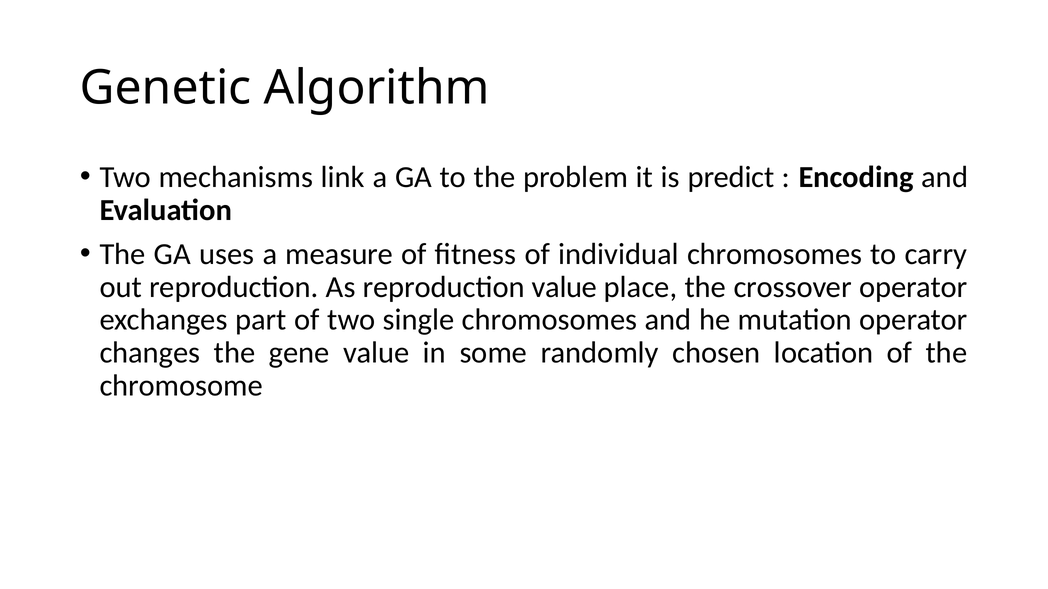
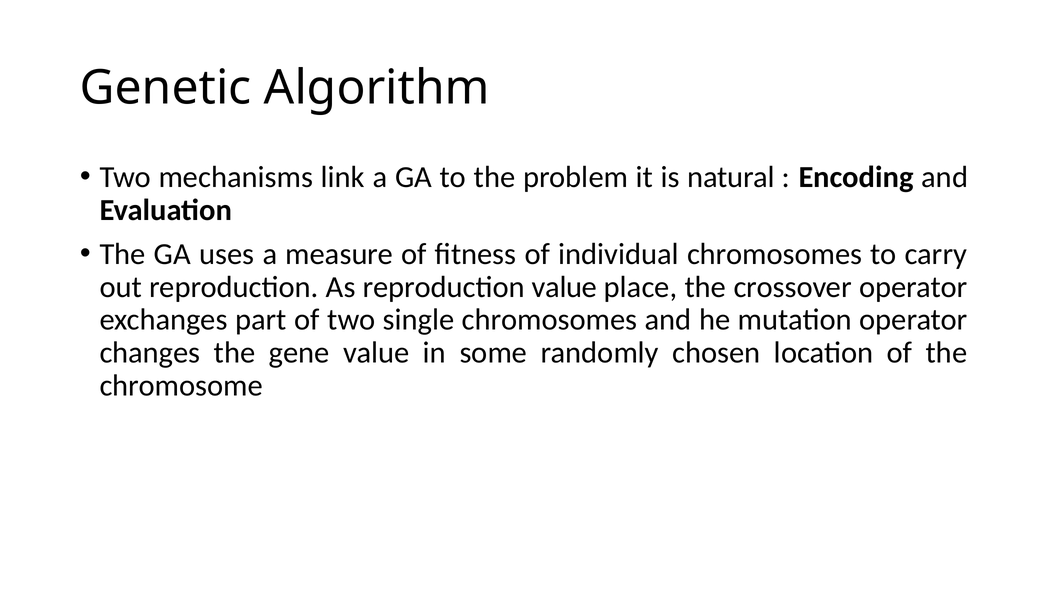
predict: predict -> natural (731, 177)
